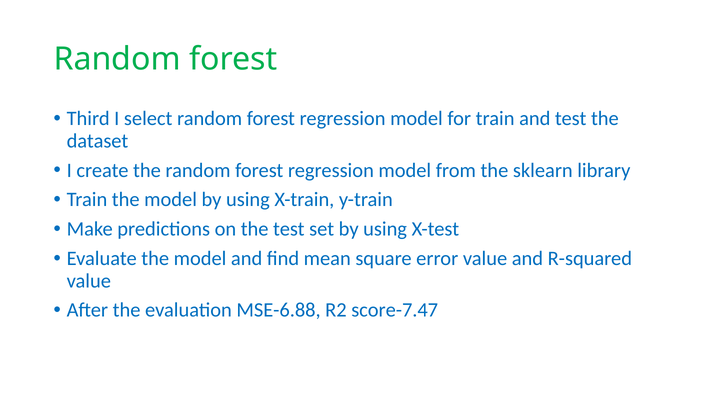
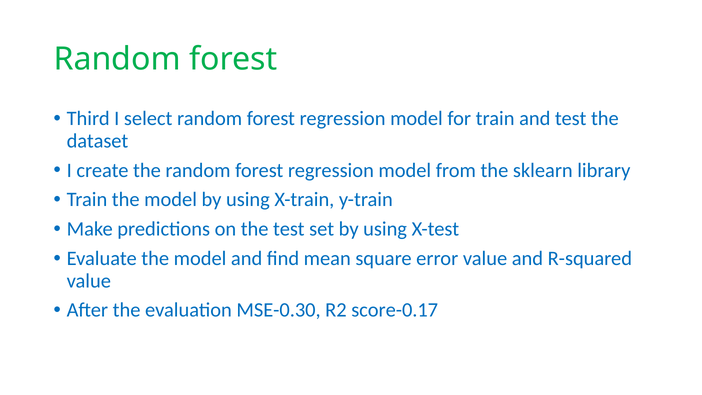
MSE-6.88: MSE-6.88 -> MSE-0.30 (279, 310)
score-7.47: score-7.47 -> score-0.17 (395, 310)
